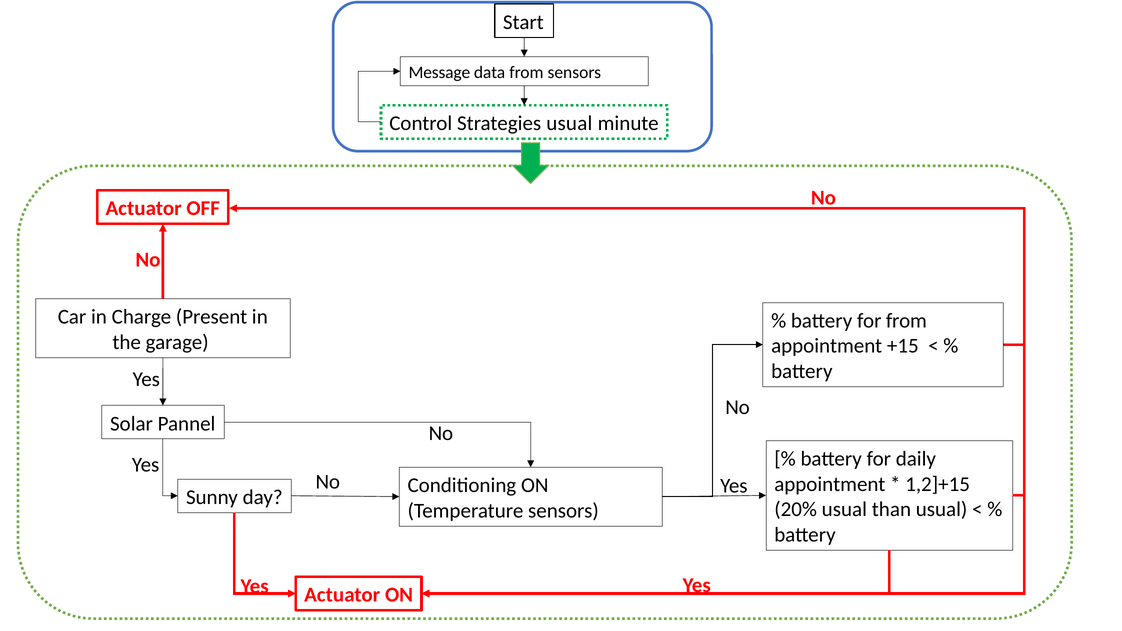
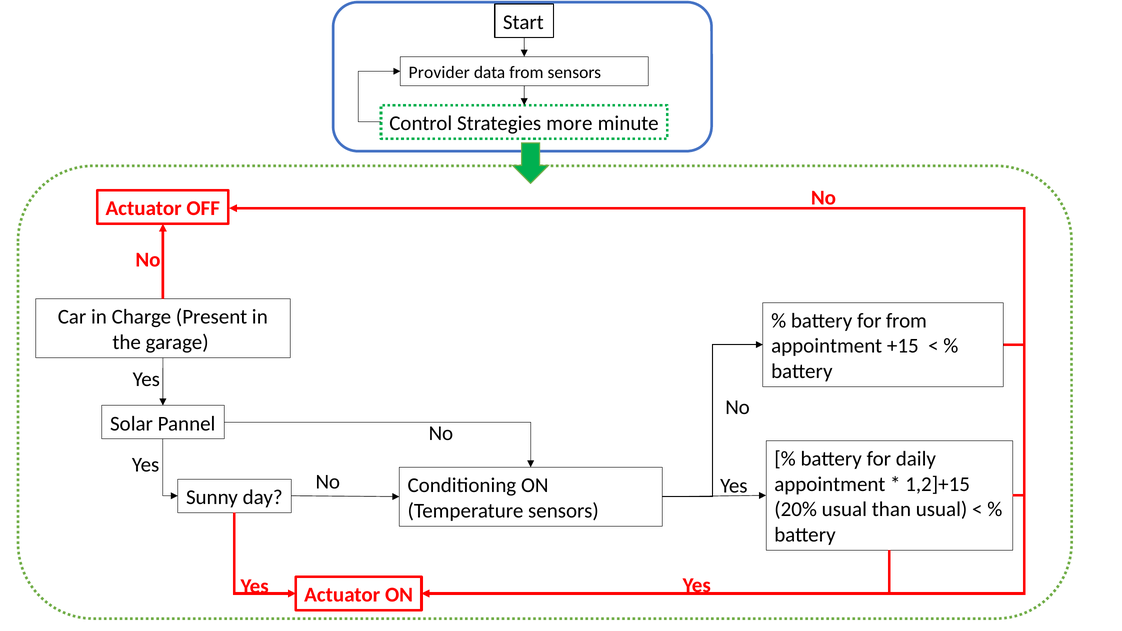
Message: Message -> Provider (439, 73)
Strategies usual: usual -> more (569, 123)
